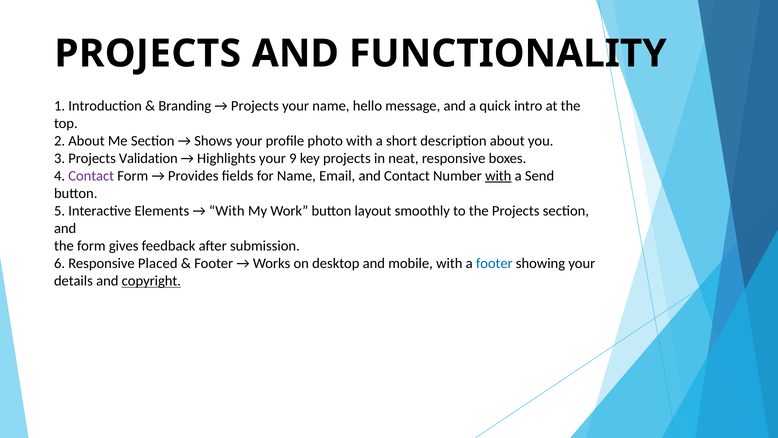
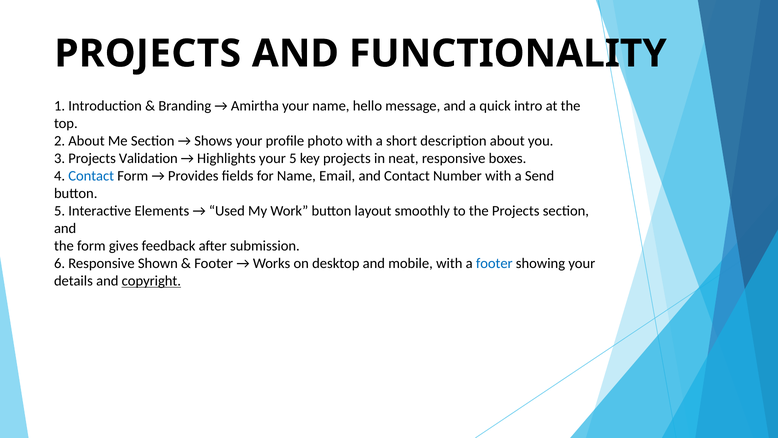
Projects: Projects -> Amirtha (255, 106)
your 9: 9 -> 5 (293, 158)
Contact colour: purple -> blue (91, 176)
with underline: present -> none (498, 176)
With: With -> Used (227, 211)
Placed: Placed -> Shown (158, 263)
